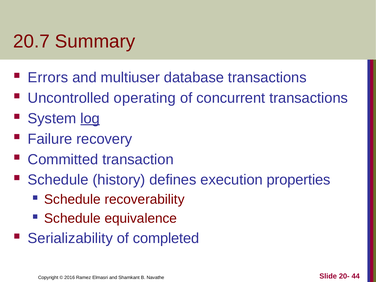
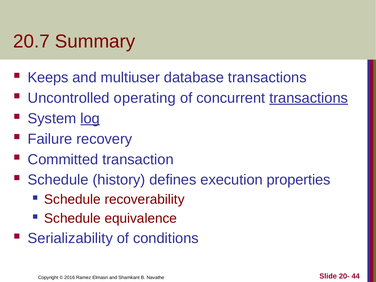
Errors: Errors -> Keeps (48, 77)
transactions underline: none -> present (309, 98)
completed: completed -> conditions (166, 238)
